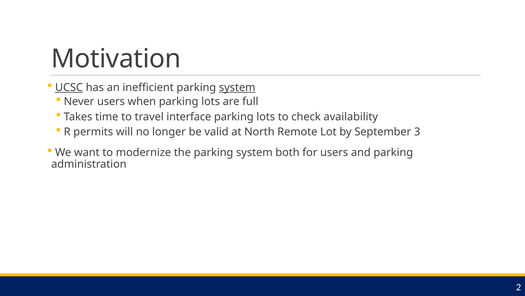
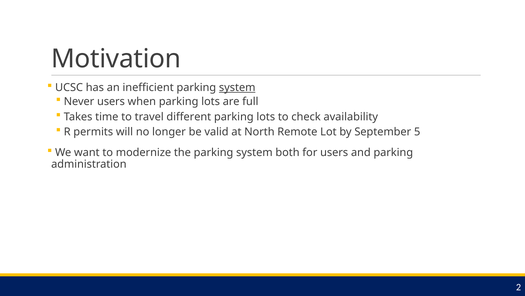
UCSC underline: present -> none (69, 87)
interface: interface -> different (189, 116)
3: 3 -> 5 (417, 132)
